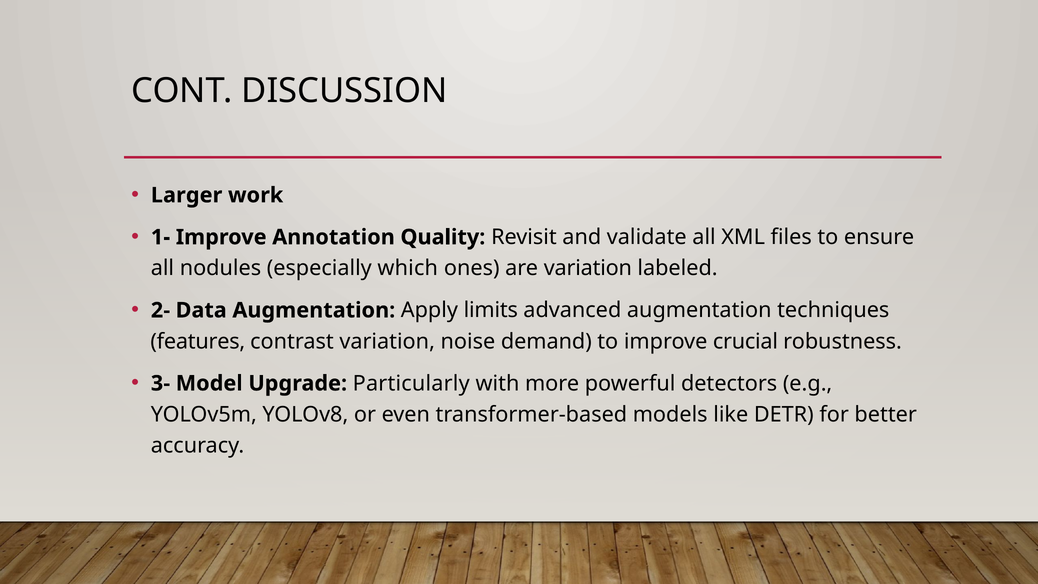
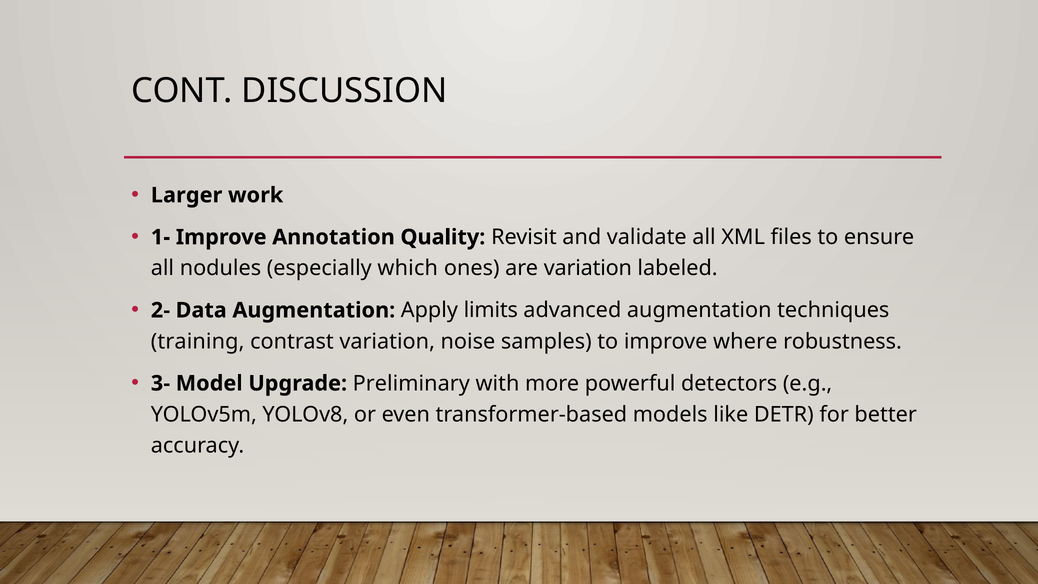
features: features -> training (198, 341)
demand: demand -> samples (546, 341)
crucial: crucial -> where (745, 341)
Particularly: Particularly -> Preliminary (411, 383)
